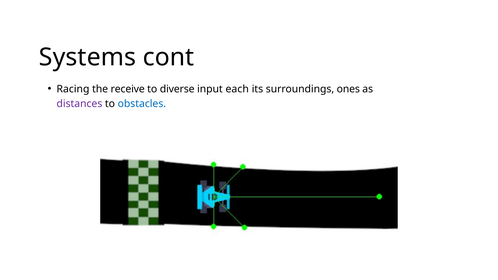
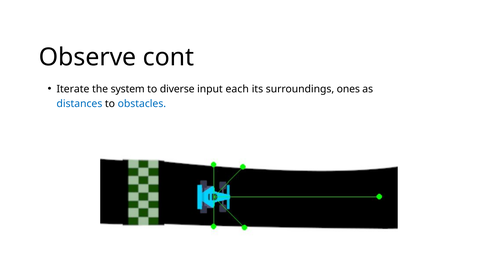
Systems: Systems -> Observe (88, 57)
Racing: Racing -> Iterate (73, 89)
receive: receive -> system (128, 89)
distances colour: purple -> blue (79, 104)
